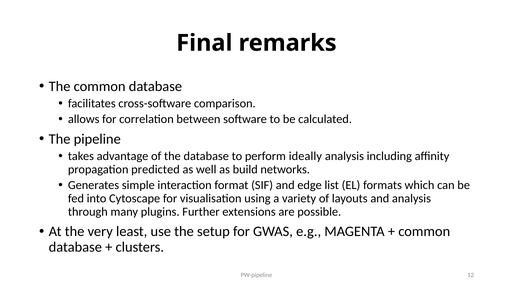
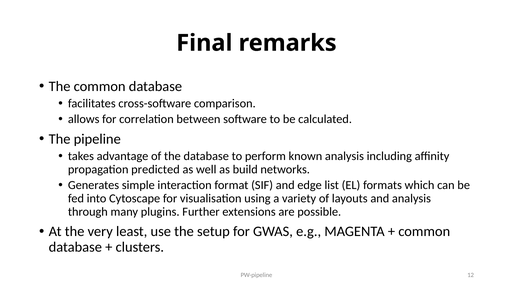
ideally: ideally -> known (305, 156)
